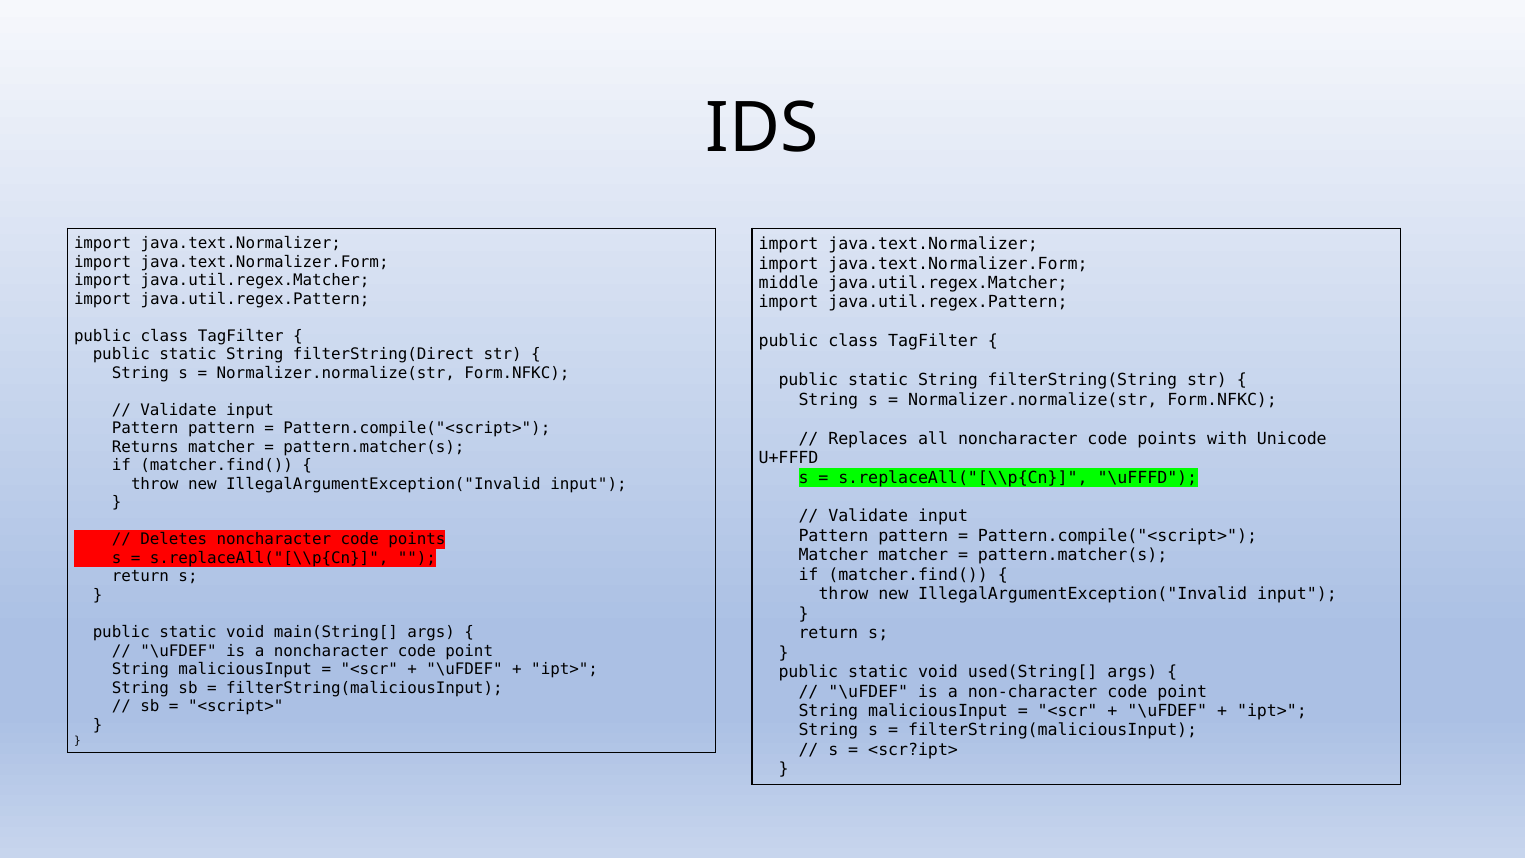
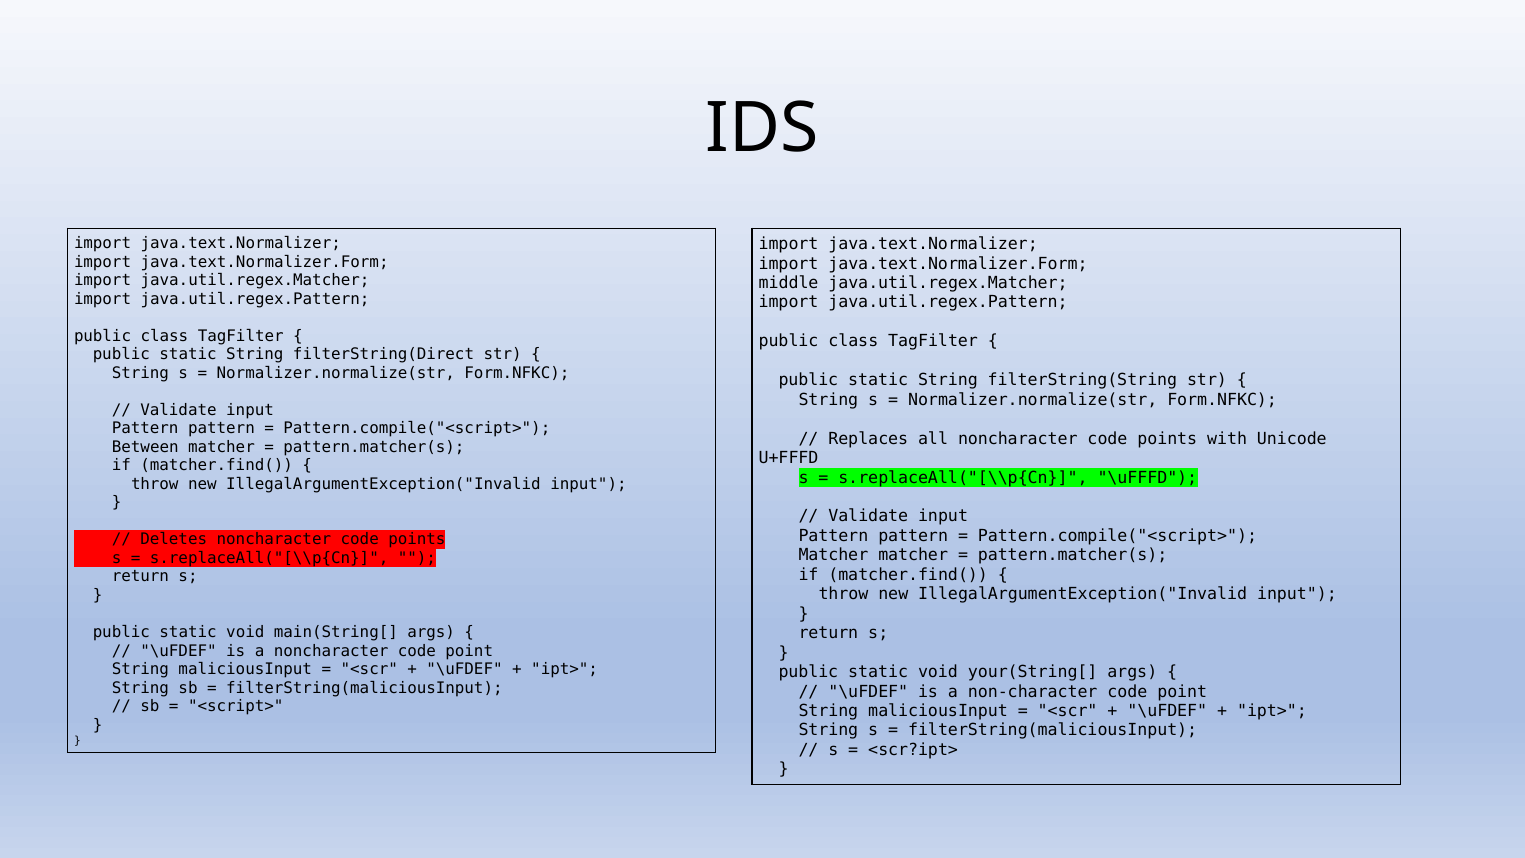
Returns: Returns -> Between (145, 447)
used(String[: used(String[ -> your(String[ (1033, 672)
